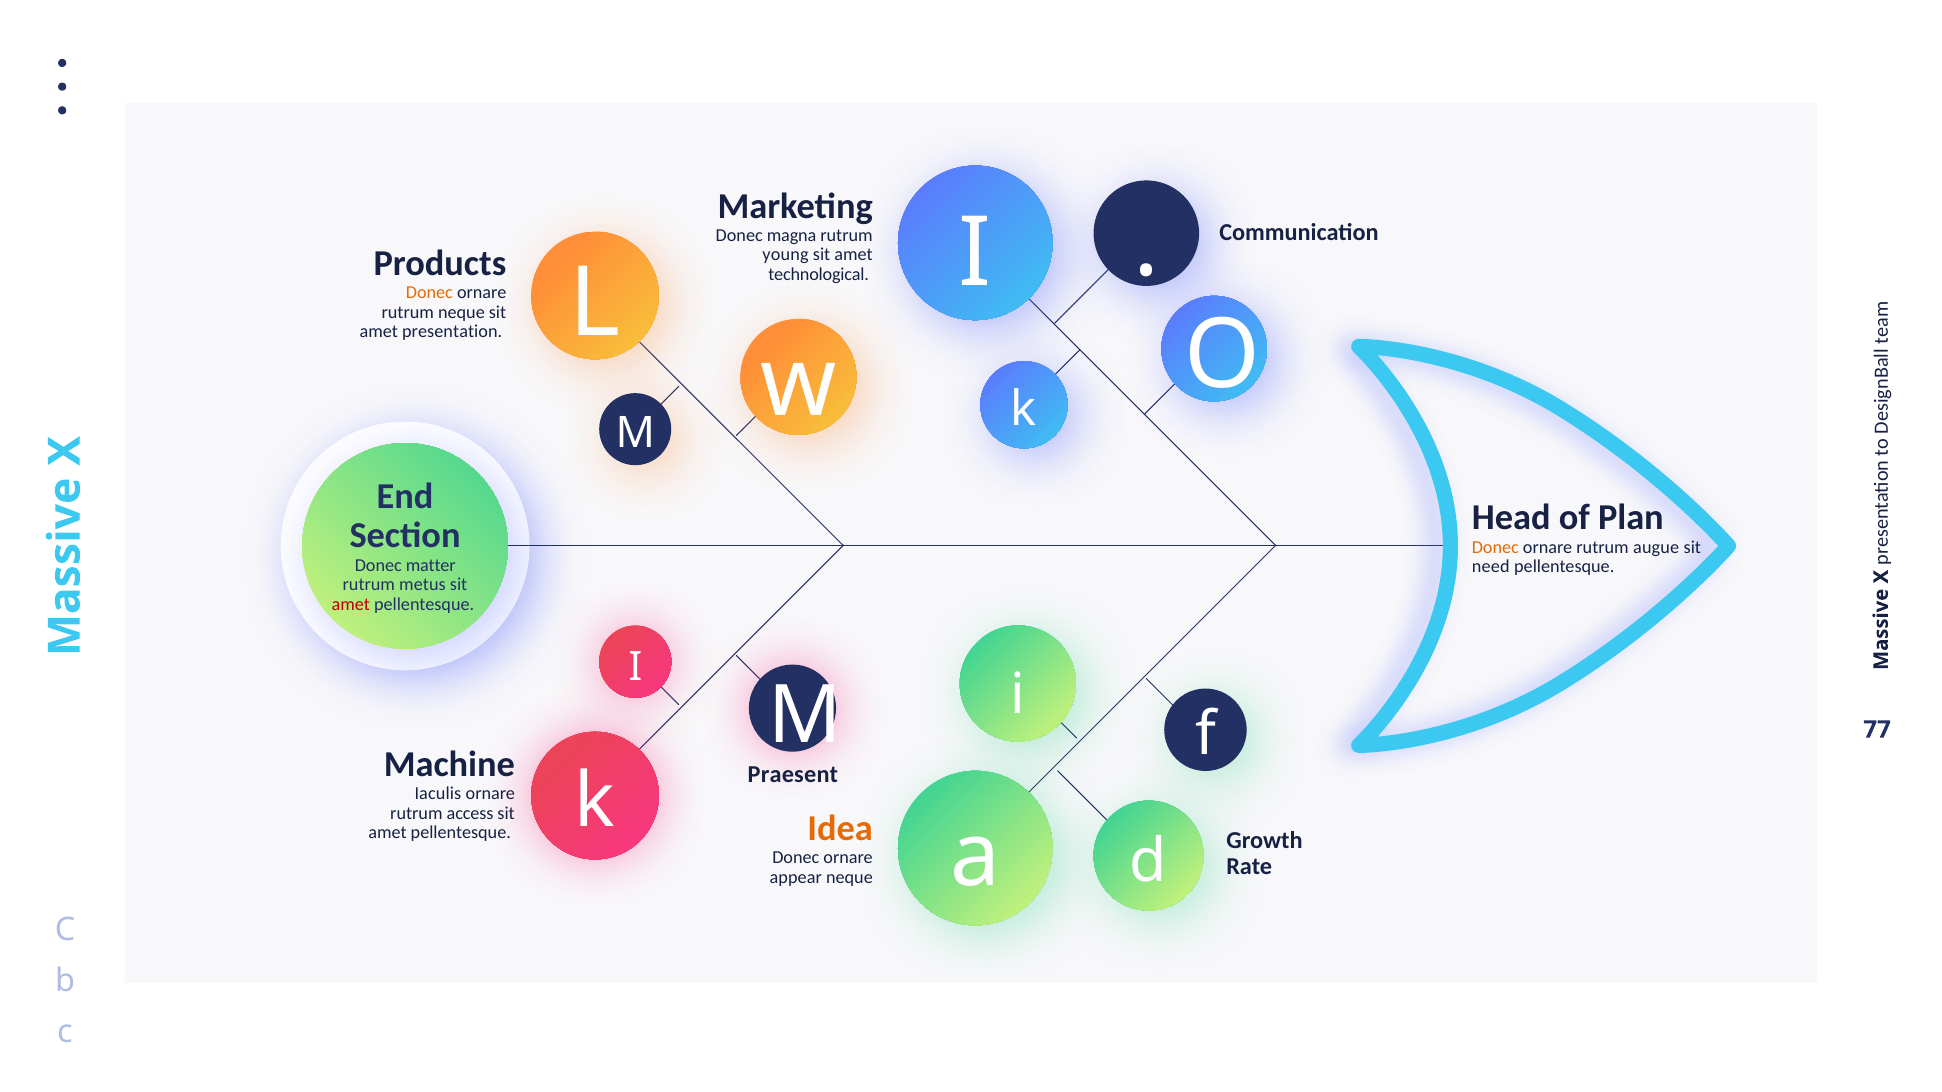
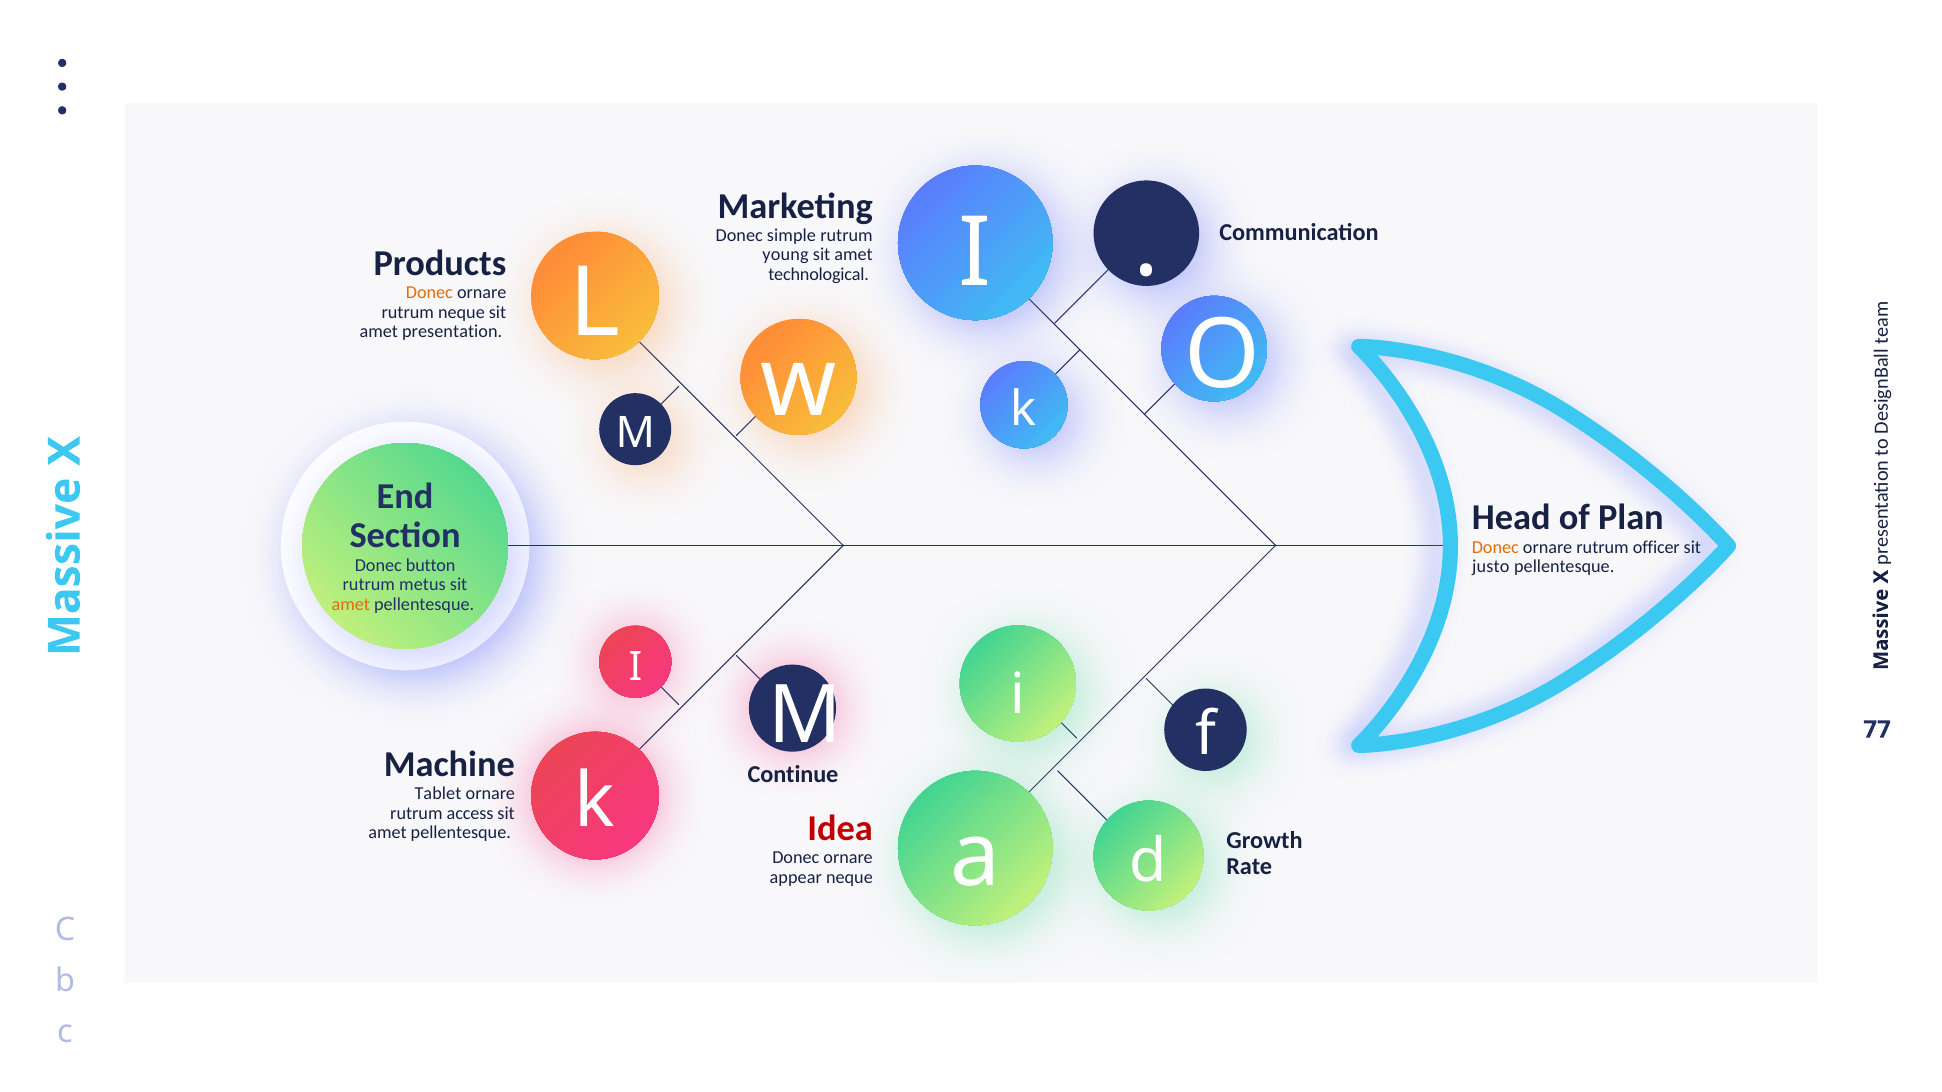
magna: magna -> simple (791, 236)
augue: augue -> officer (1656, 547)
matter: matter -> button (431, 565)
need: need -> justo (1491, 567)
amet colour: red -> orange (351, 604)
Praesent: Praesent -> Continue (793, 774)
Iaculis: Iaculis -> Tablet (438, 794)
Idea colour: orange -> red (840, 828)
